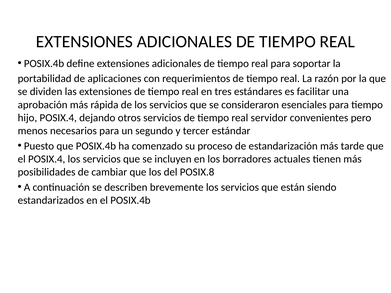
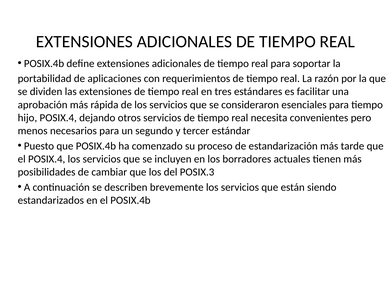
servidor: servidor -> necesita (269, 118)
POSIX.8: POSIX.8 -> POSIX.3 (197, 172)
